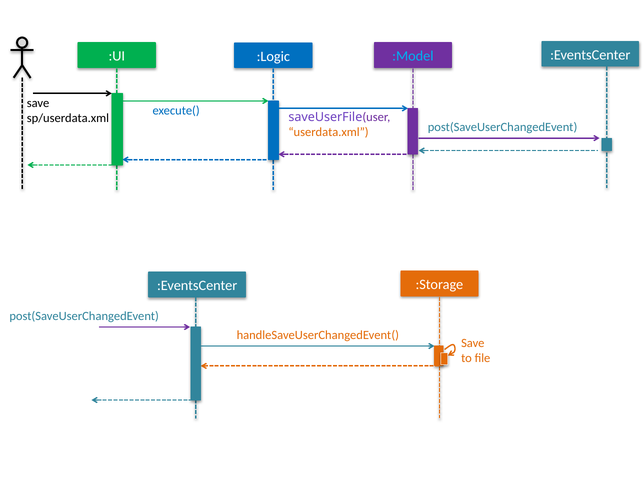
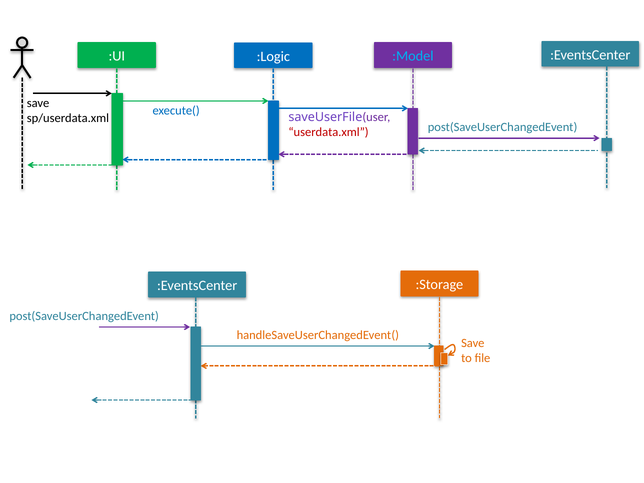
userdata.xml colour: orange -> red (329, 132)
